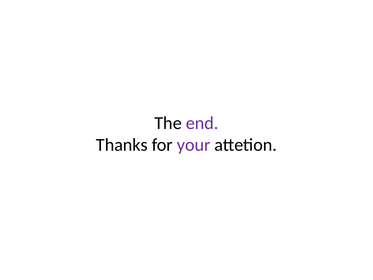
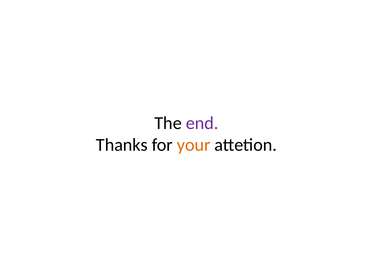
your colour: purple -> orange (194, 145)
